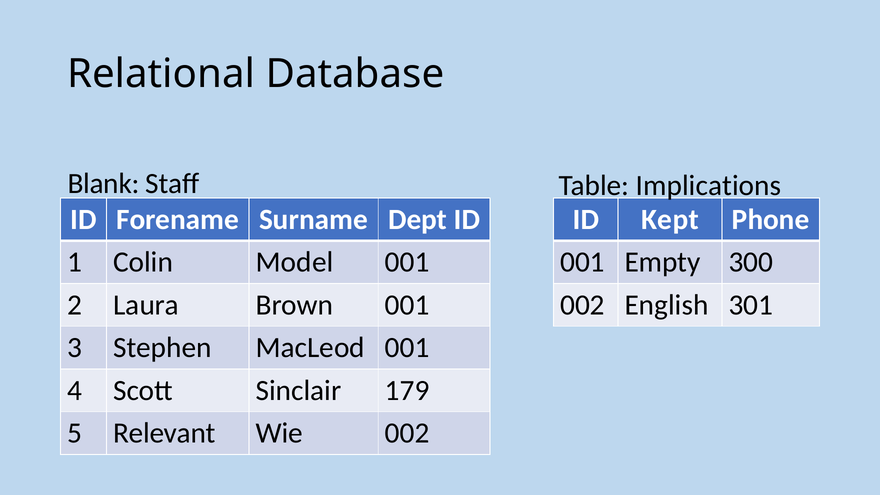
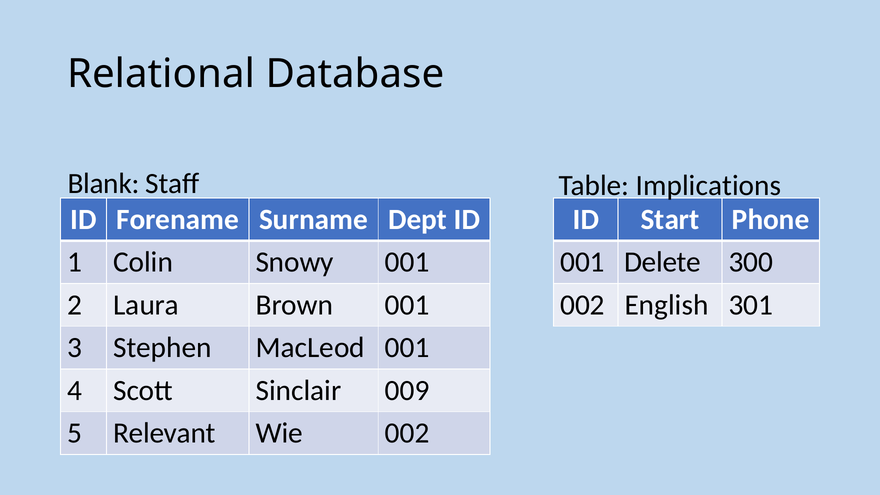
Kept: Kept -> Start (670, 219)
Model: Model -> Snowy (295, 262)
Empty: Empty -> Delete (663, 262)
179: 179 -> 009 (407, 390)
